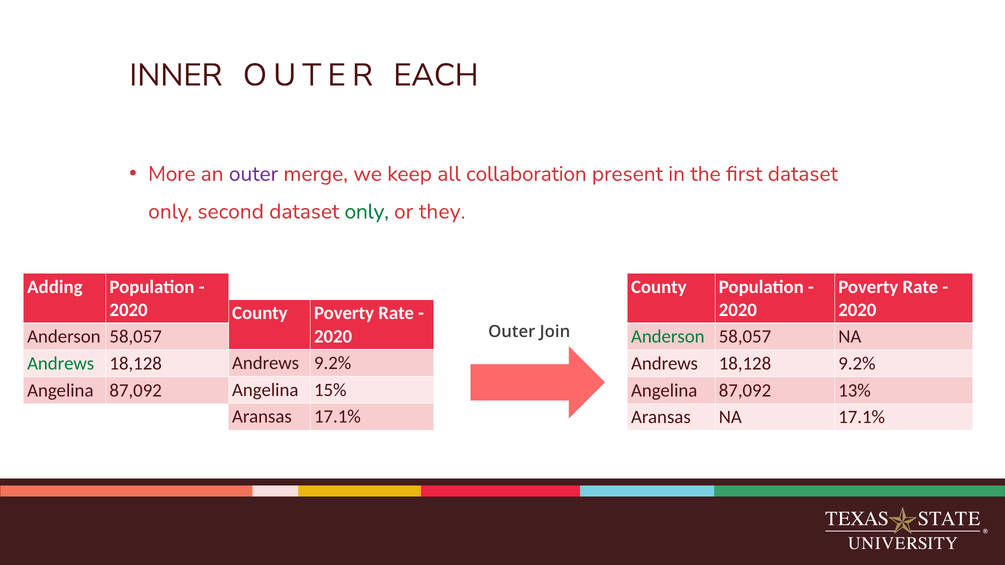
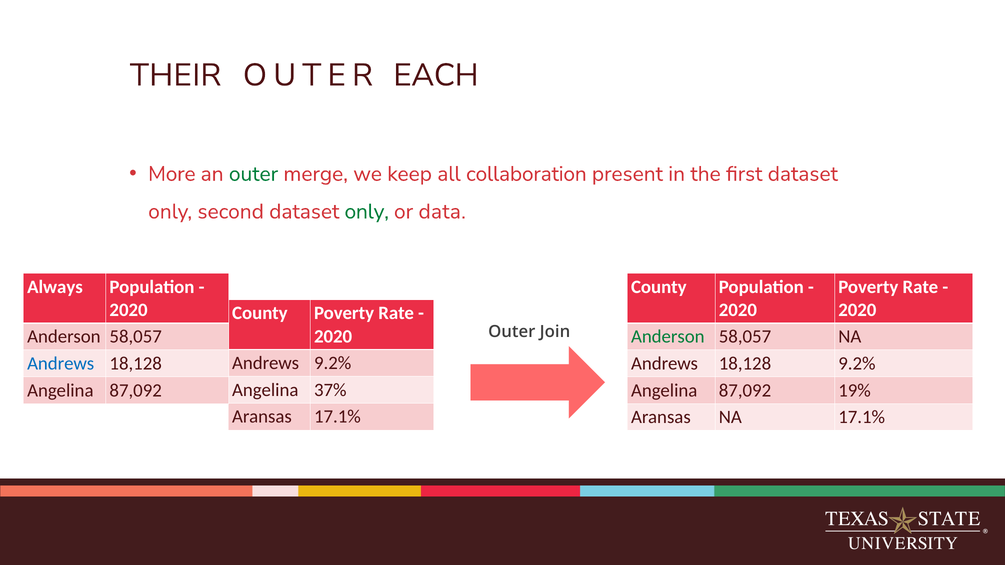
INNER: INNER -> THEIR (176, 75)
outer colour: purple -> green (254, 174)
they: they -> data (442, 212)
Adding: Adding -> Always (55, 287)
Andrews colour: green -> blue (61, 364)
15%: 15% -> 37% (330, 390)
13%: 13% -> 19% (855, 391)
